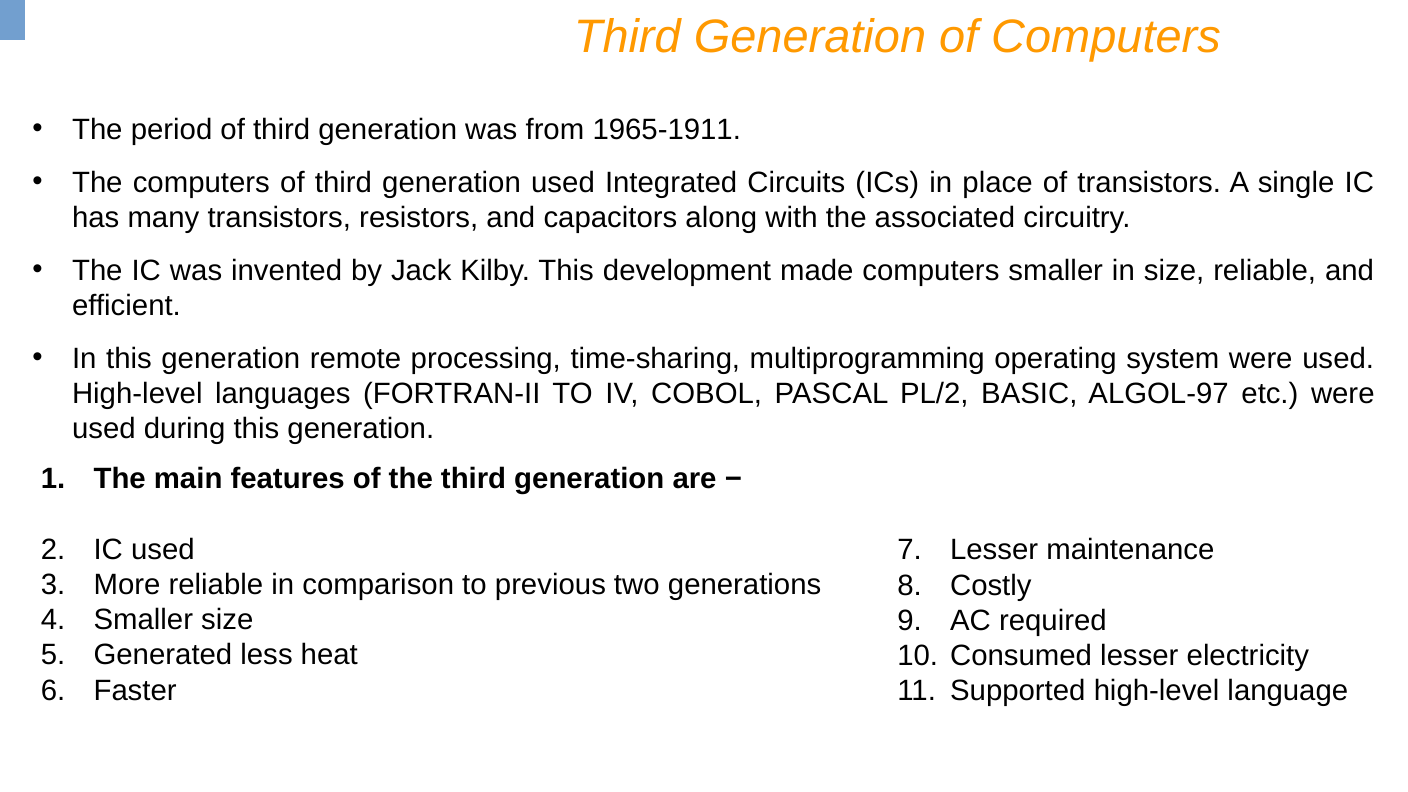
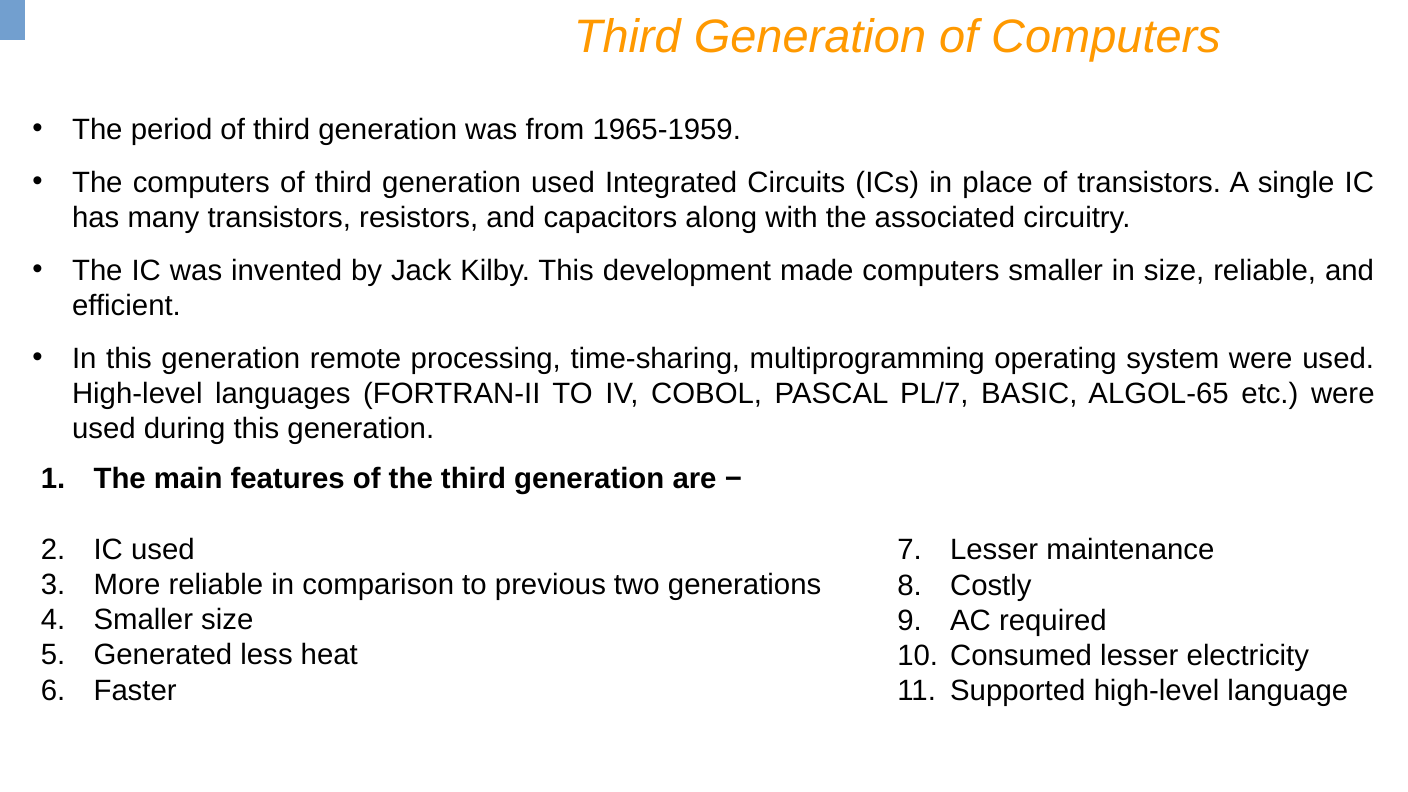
1965-1911: 1965-1911 -> 1965-1959 (667, 130)
PL/2: PL/2 -> PL/7 (934, 394)
ALGOL-97: ALGOL-97 -> ALGOL-65 (1159, 394)
